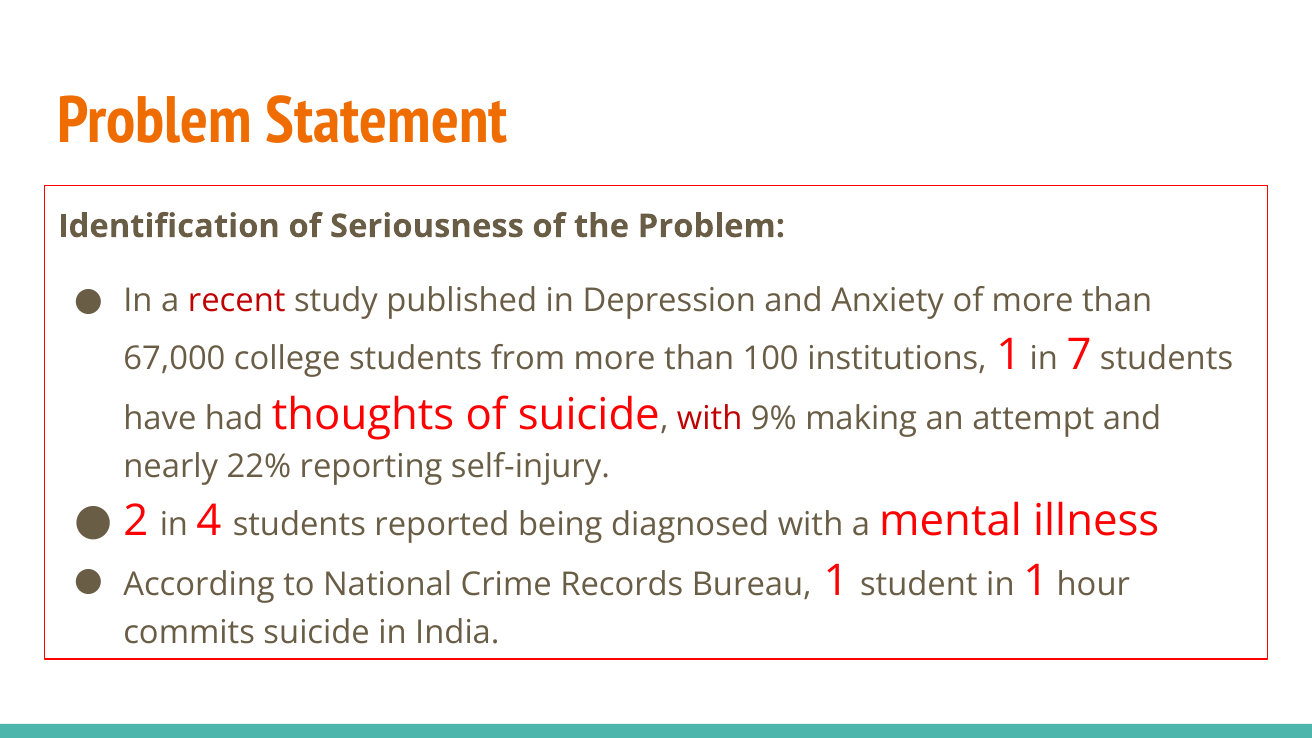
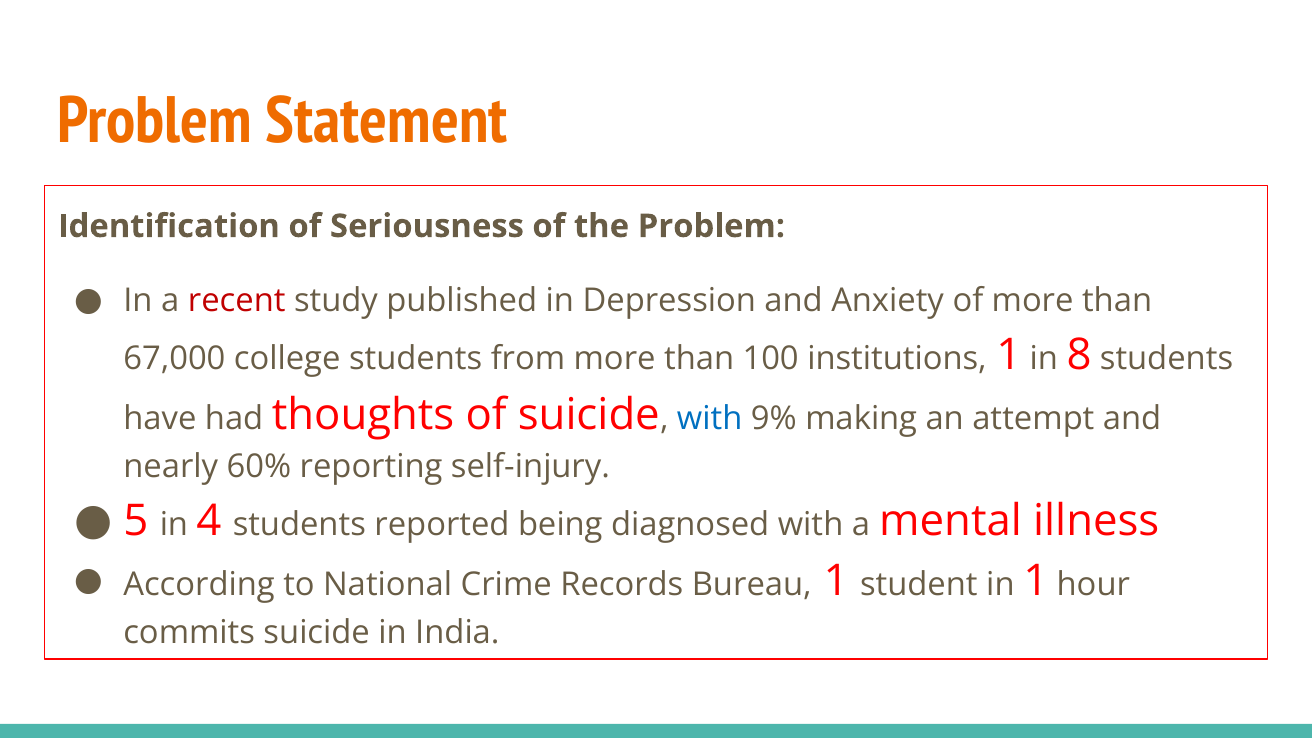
7: 7 -> 8 (1079, 355)
with colour: red -> blue (710, 419)
22%: 22% -> 60% (259, 467)
2: 2 -> 5 (136, 521)
